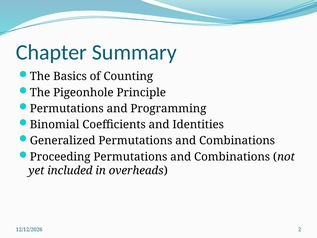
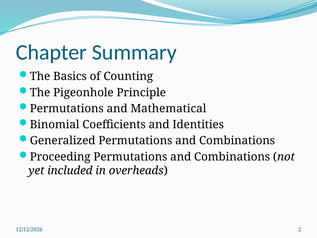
Programming: Programming -> Mathematical (168, 108)
